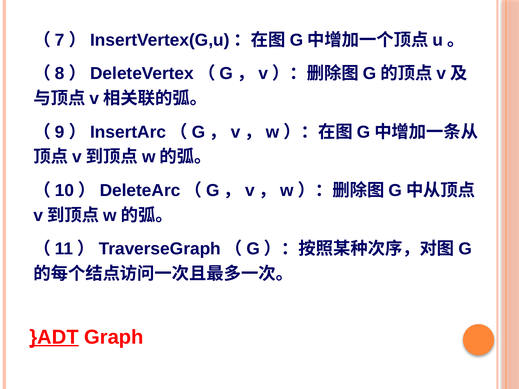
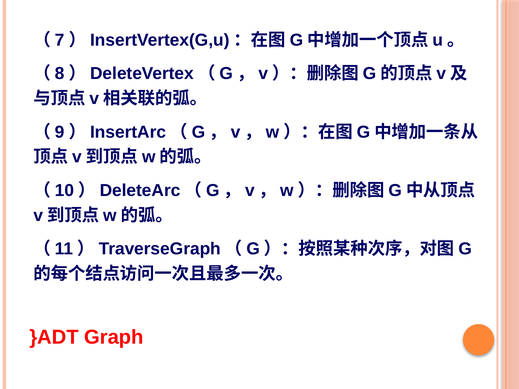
}ADT underline: present -> none (54, 337)
